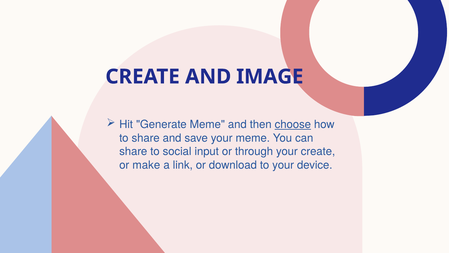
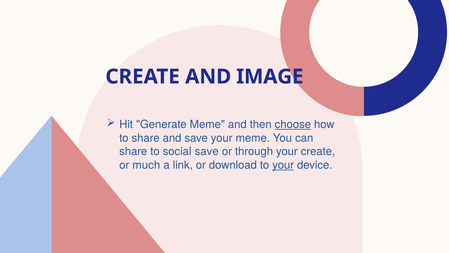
social input: input -> save (207, 151)
make: make -> much (146, 165)
your underline: none -> present (283, 165)
